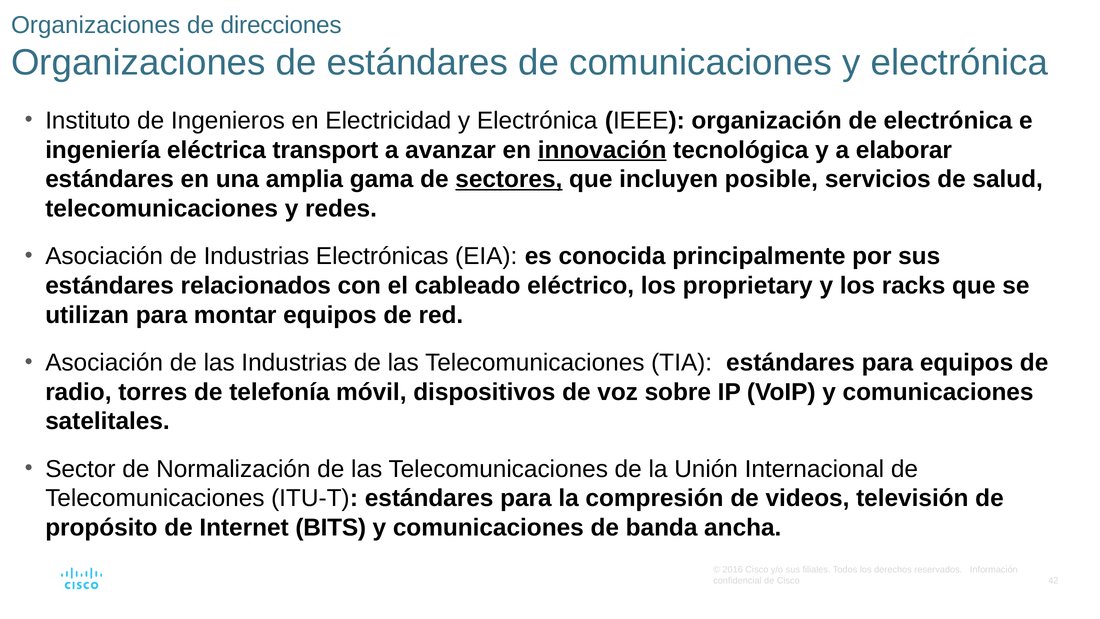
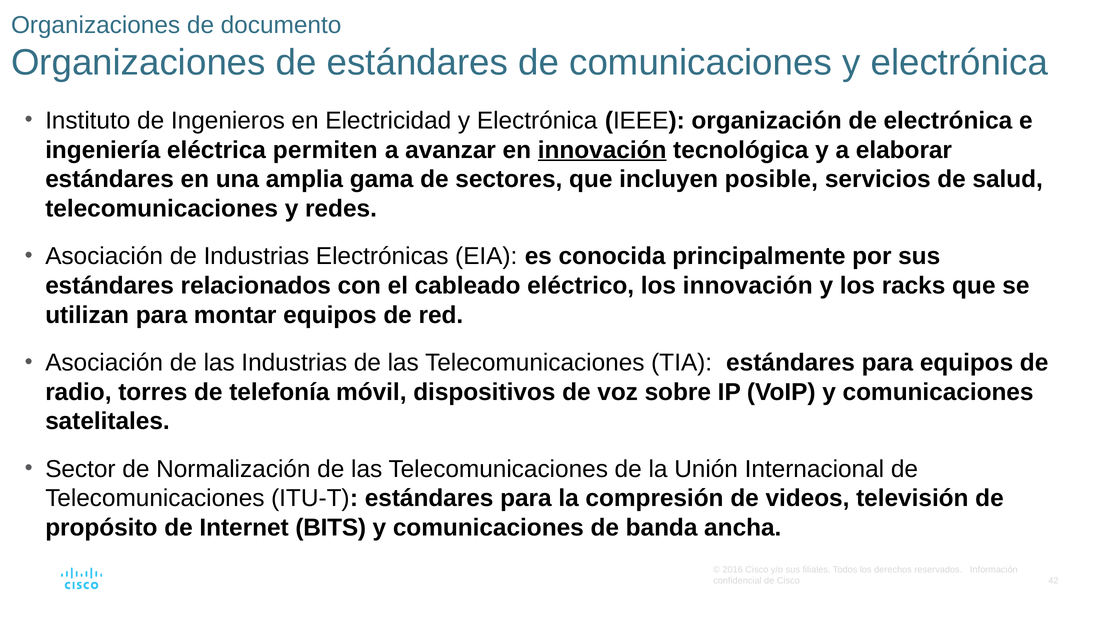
direcciones: direcciones -> documento (281, 25)
transport: transport -> permiten (325, 150)
sectores underline: present -> none (509, 179)
los proprietary: proprietary -> innovación (748, 286)
